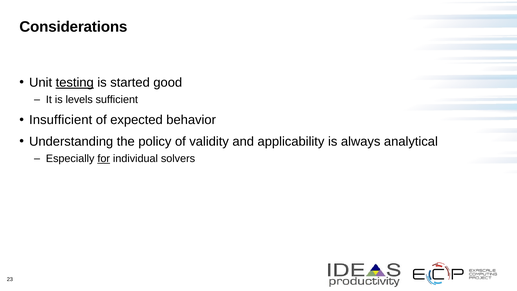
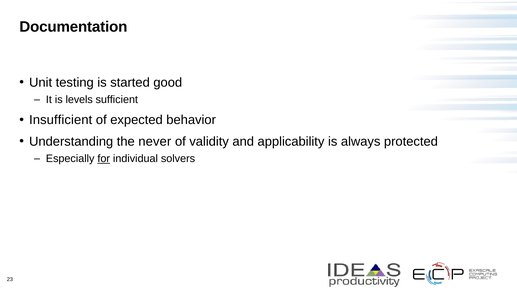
Considerations: Considerations -> Documentation (73, 27)
testing underline: present -> none (75, 83)
policy: policy -> never (155, 141)
analytical: analytical -> protected (411, 141)
